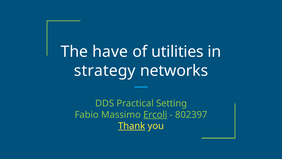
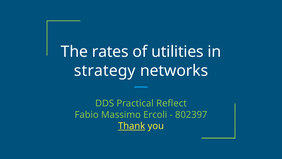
have: have -> rates (110, 52)
Setting: Setting -> Reflect (171, 103)
Ercoli underline: present -> none (155, 114)
